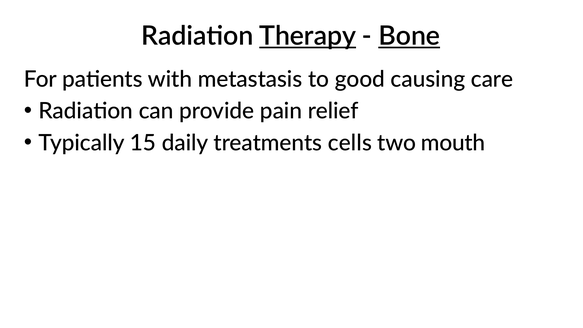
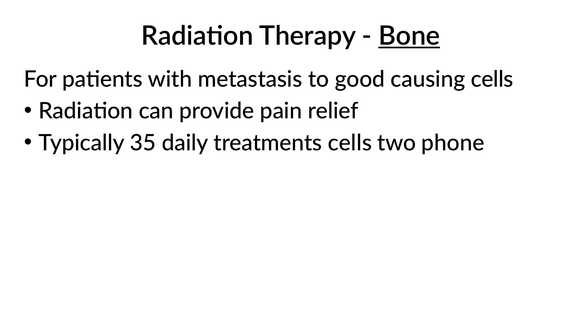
Therapy underline: present -> none (308, 36)
causing care: care -> cells (492, 79)
15: 15 -> 35 (143, 143)
mouth: mouth -> phone (453, 143)
